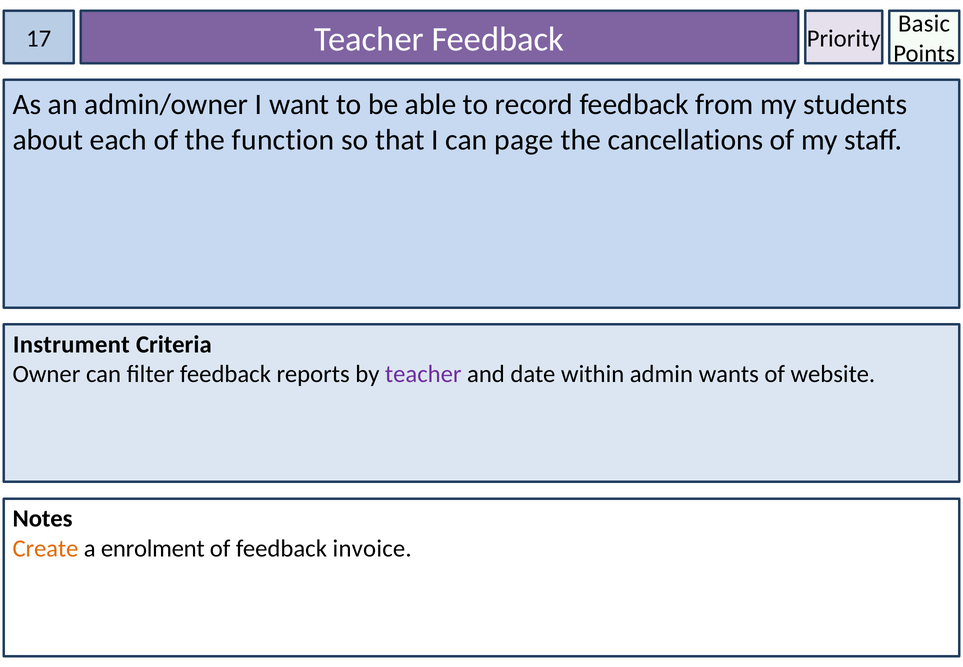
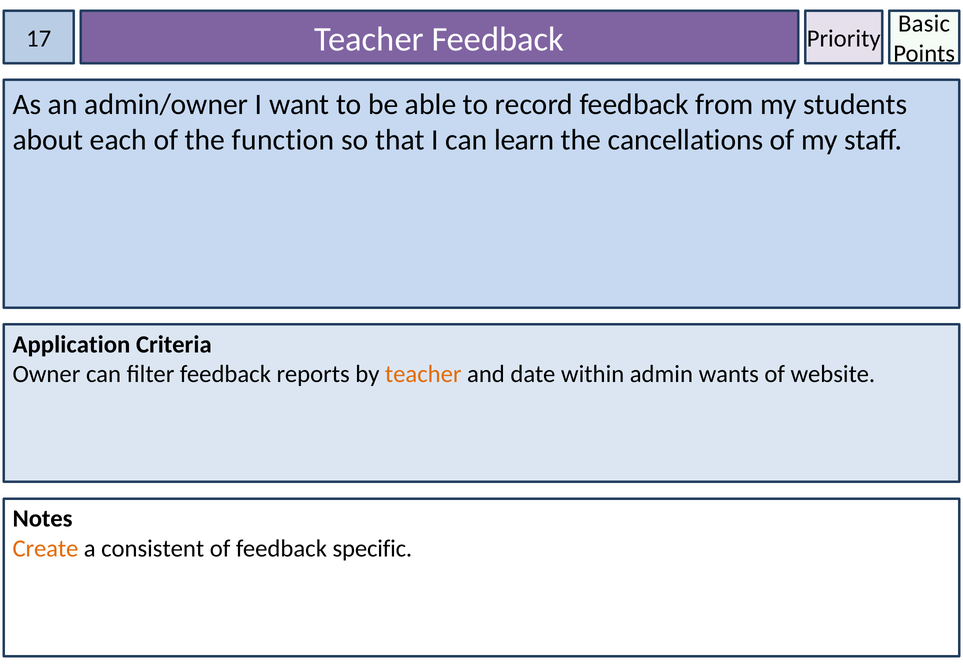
page: page -> learn (524, 140)
Instrument: Instrument -> Application (71, 344)
teacher colour: purple -> orange (423, 374)
enrolment: enrolment -> consistent (153, 548)
invoice: invoice -> specific (372, 548)
